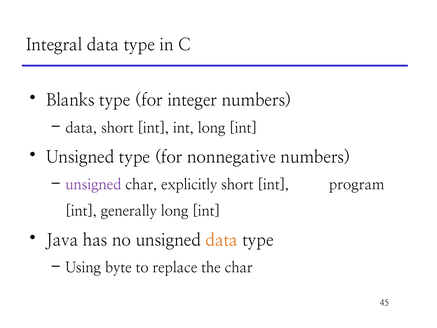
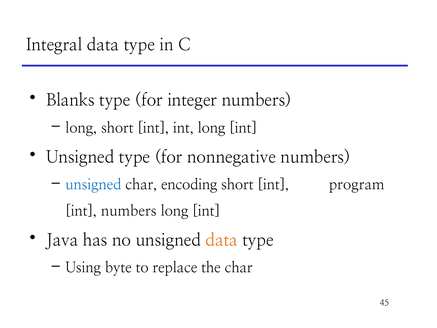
data: data -> long (81, 128)
unsigned colour: purple -> blue (93, 185)
explicitly: explicitly -> encoding (189, 185)
int generally: generally -> numbers (129, 211)
